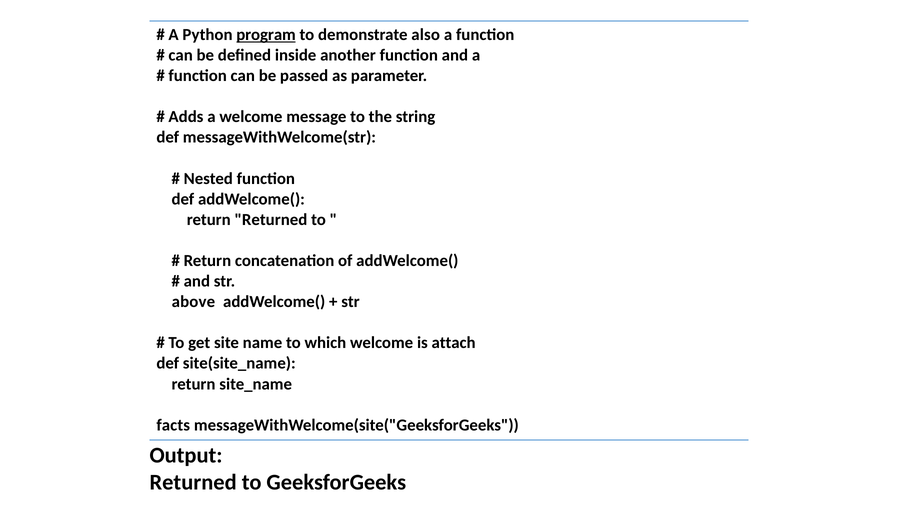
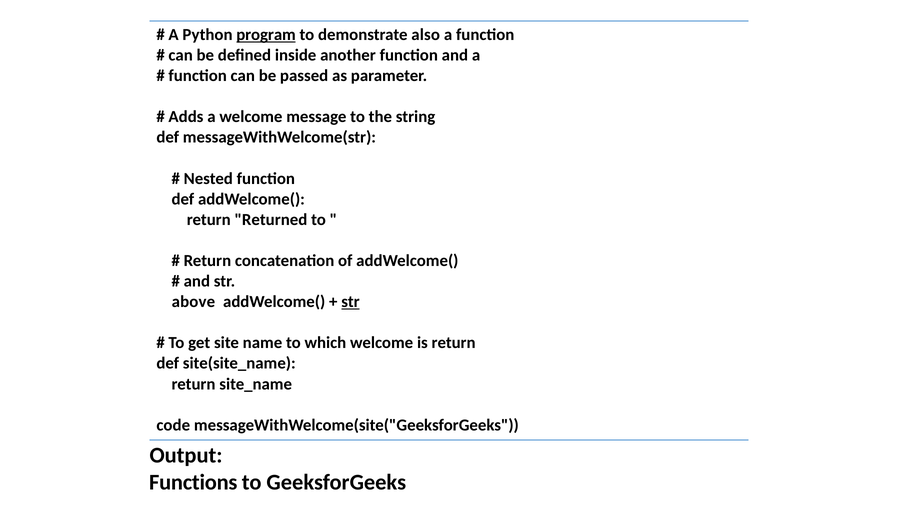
str underline: none -> present (350, 302)
is attach: attach -> return (454, 343)
facts: facts -> code (173, 425)
Returned: Returned -> Functions (193, 482)
